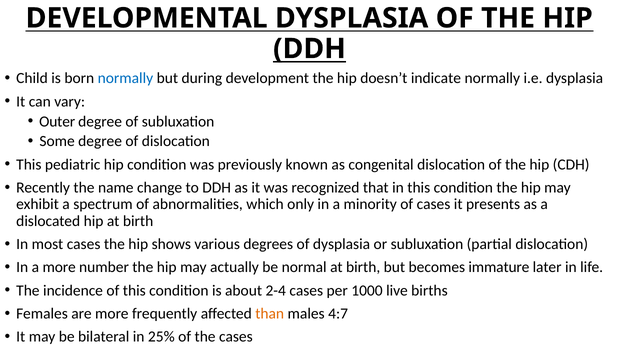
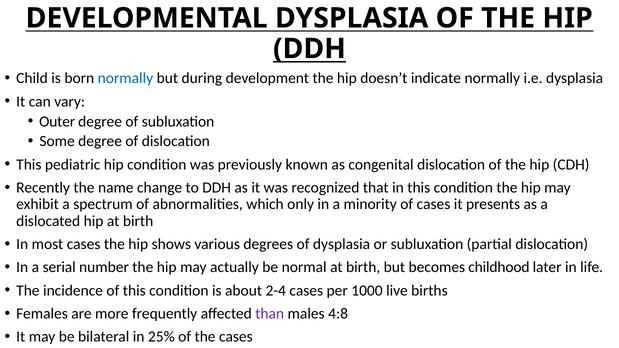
a more: more -> serial (59, 267)
immature: immature -> childhood (499, 267)
than colour: orange -> purple (270, 314)
4:7: 4:7 -> 4:8 (338, 314)
